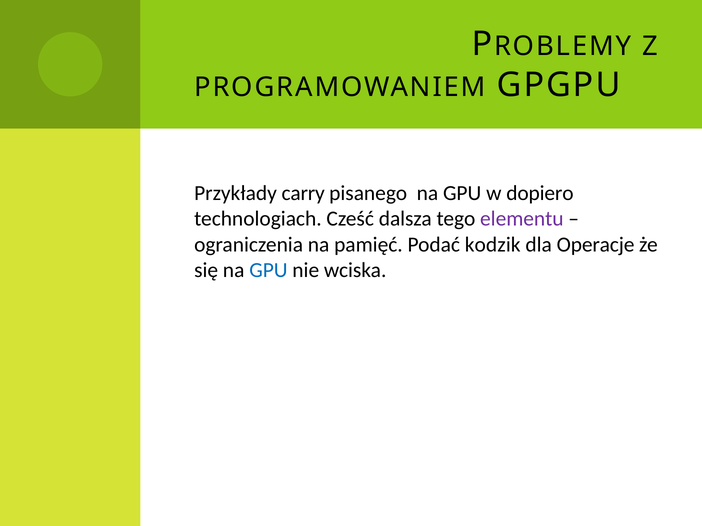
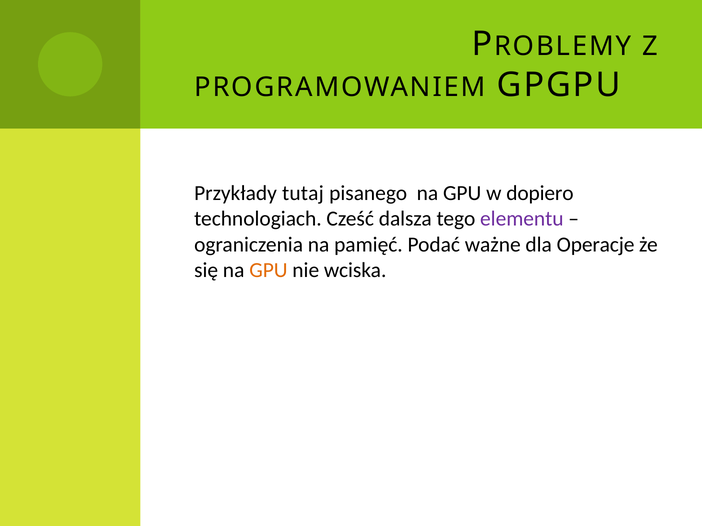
carry: carry -> tutaj (303, 193)
kodzik: kodzik -> ważne (493, 245)
GPU colour: blue -> orange (268, 271)
